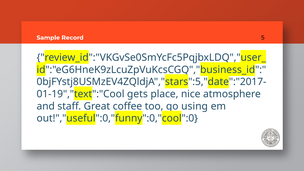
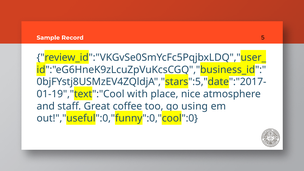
gets: gets -> with (137, 94)
